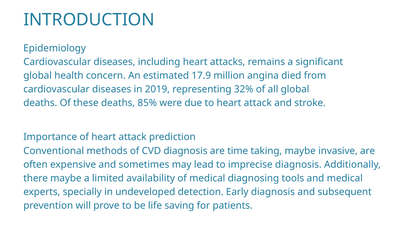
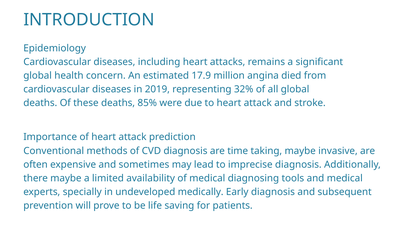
detection: detection -> medically (201, 192)
